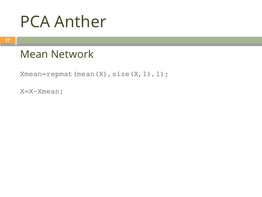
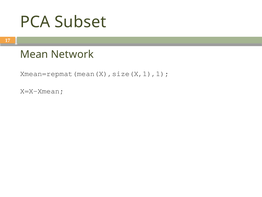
Anther: Anther -> Subset (80, 22)
